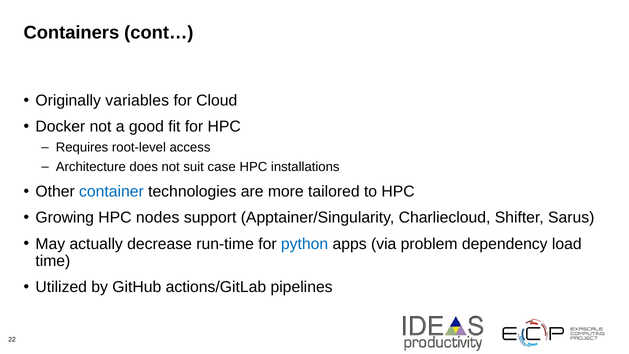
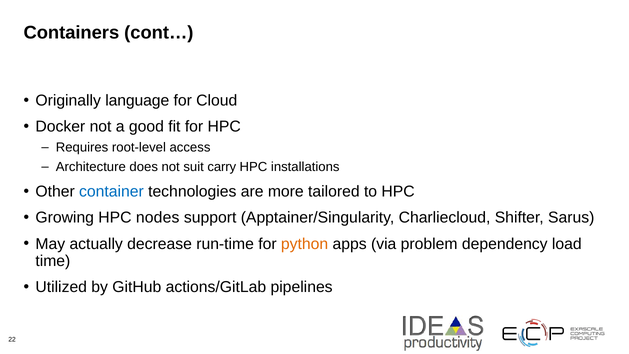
variables: variables -> language (137, 100)
case: case -> carry (222, 167)
python colour: blue -> orange (305, 244)
